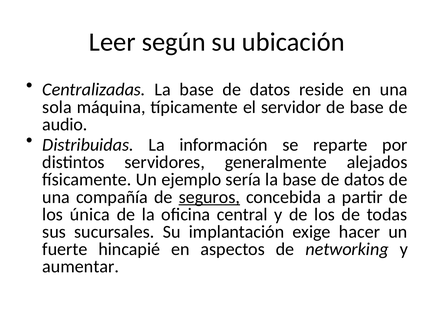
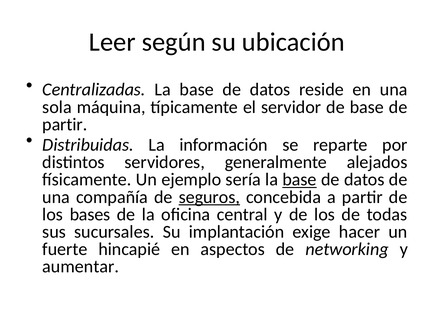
audio: audio -> partir (65, 124)
base underline: none -> present (300, 179)
única: única -> bases (90, 214)
